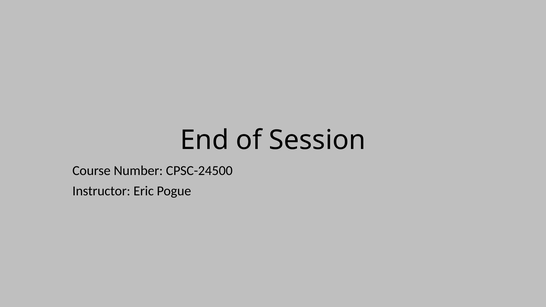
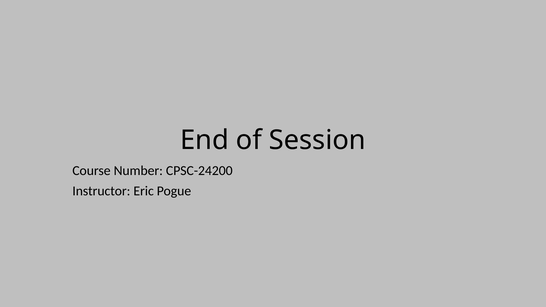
CPSC-24500: CPSC-24500 -> CPSC-24200 (199, 171)
